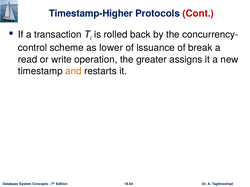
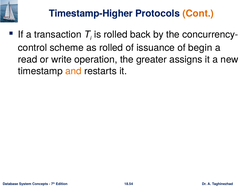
Cont colour: red -> orange (198, 13)
as lower: lower -> rolled (111, 48)
break: break -> begin (200, 48)
